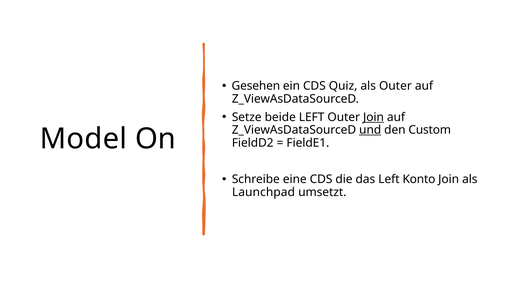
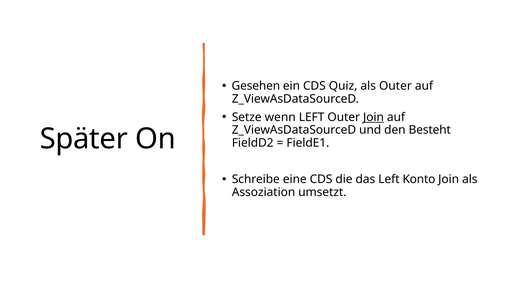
beide: beide -> wenn (280, 117)
und underline: present -> none (370, 130)
Custom: Custom -> Besteht (430, 130)
Model: Model -> Später (84, 139)
Launchpad: Launchpad -> Assoziation (264, 192)
